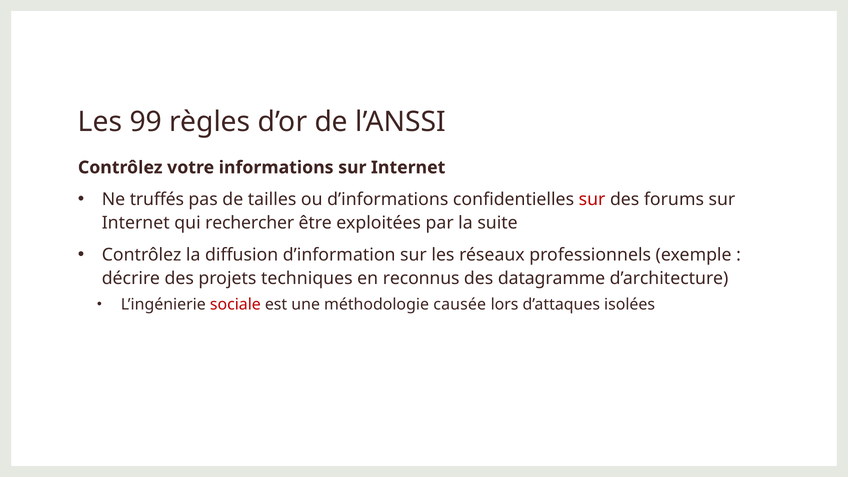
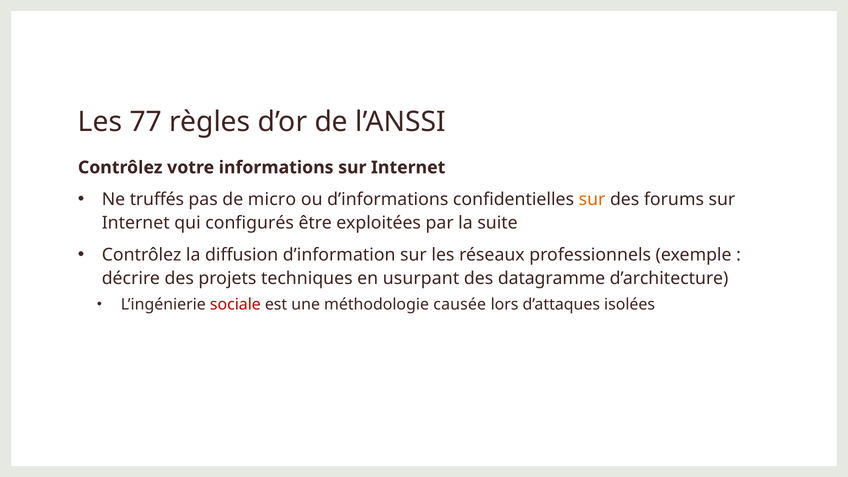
99: 99 -> 77 (146, 122)
tailles: tailles -> micro (272, 200)
sur colour: red -> orange (592, 200)
rechercher: rechercher -> configurés (250, 223)
reconnus: reconnus -> usurpant (421, 278)
